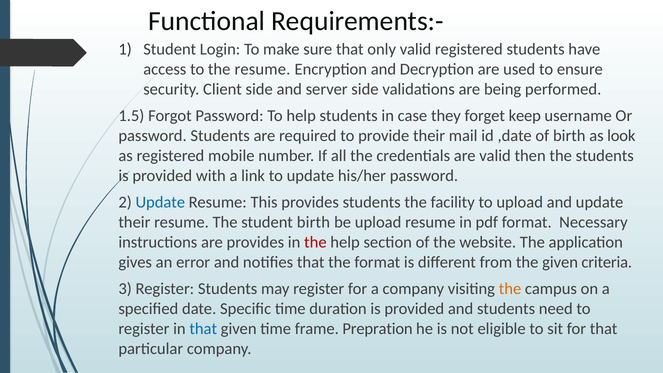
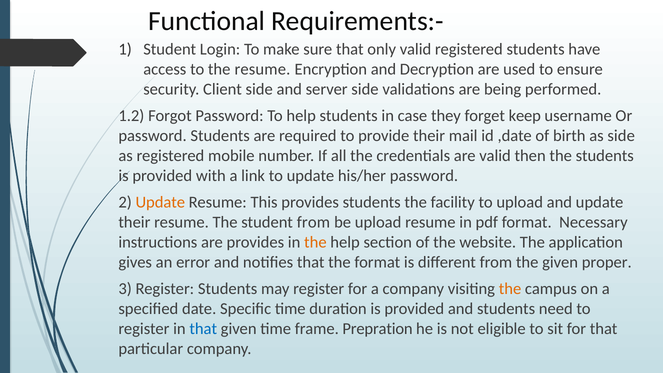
1.5: 1.5 -> 1.2 (131, 116)
as look: look -> side (621, 136)
Update colour: blue -> orange (160, 202)
student birth: birth -> from (313, 222)
the colour: red -> orange (315, 242)
criteria: criteria -> proper (607, 262)
